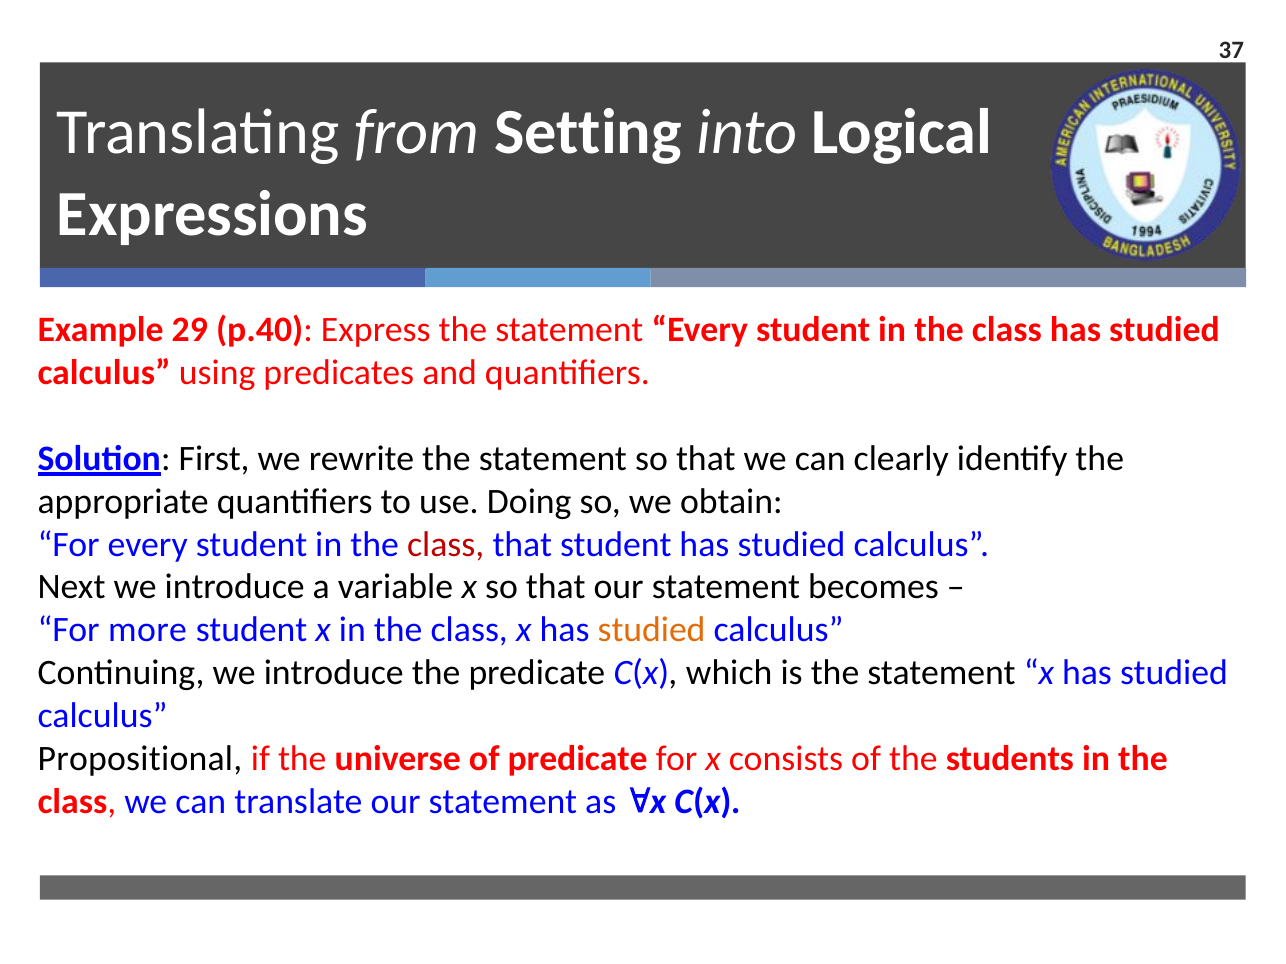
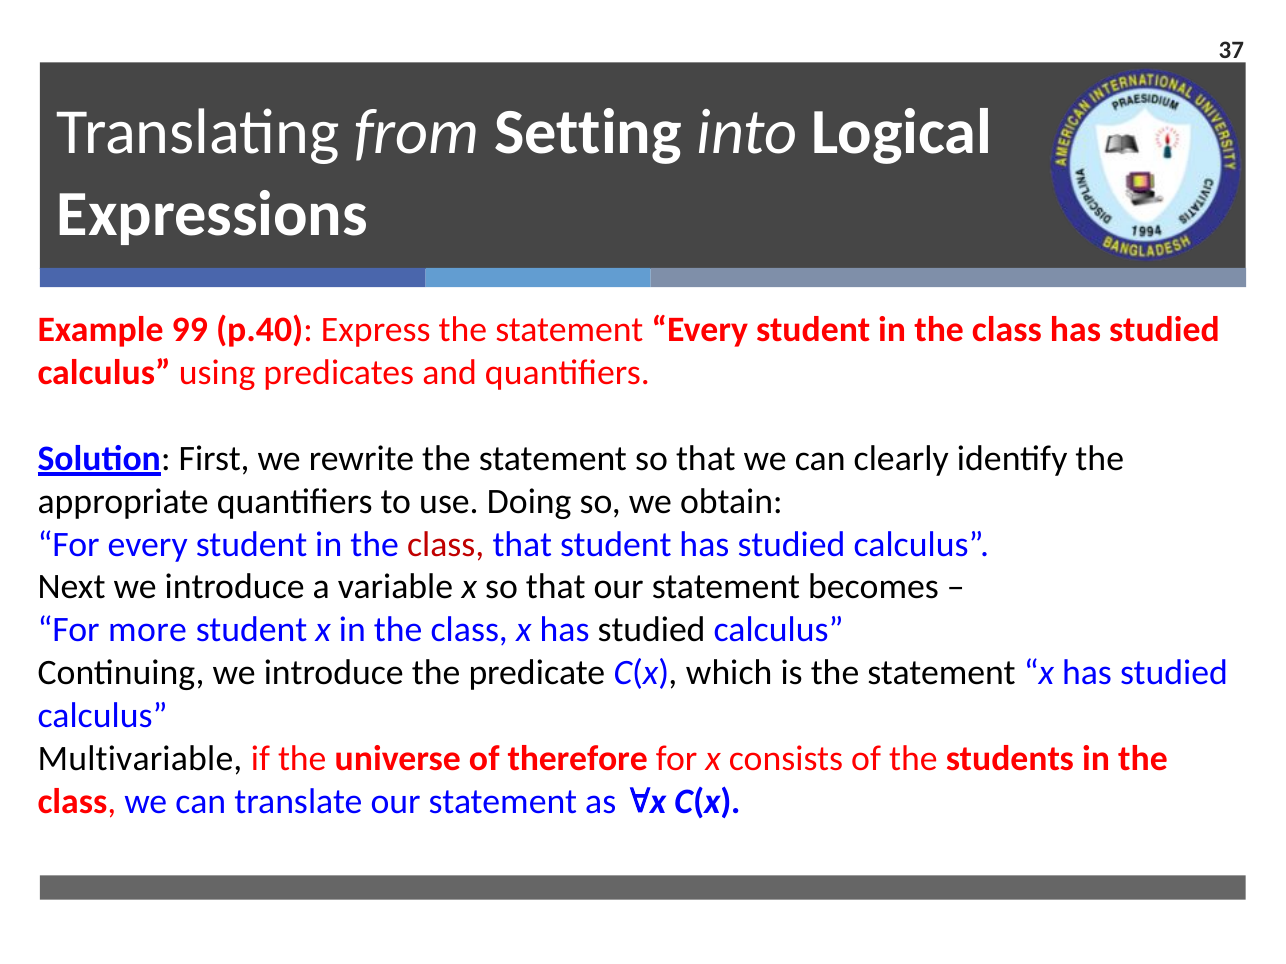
29: 29 -> 99 (190, 330)
studied colour: orange -> black (652, 630)
Propositional: Propositional -> Multivariable (140, 759)
of predicate: predicate -> therefore (578, 759)
